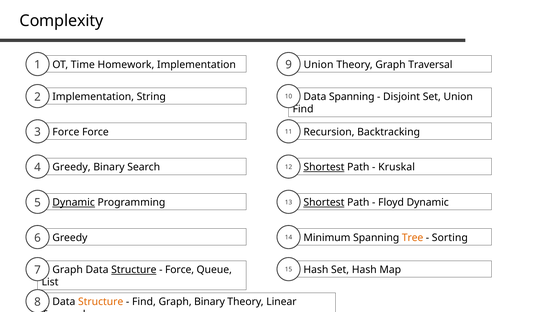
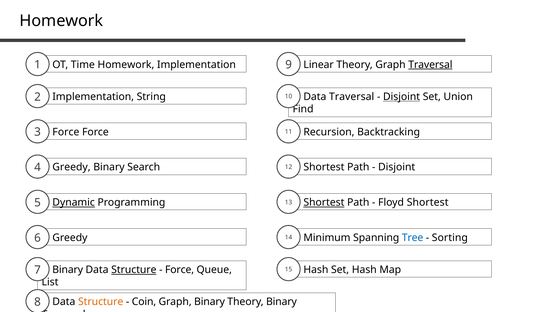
Complexity: Complexity -> Homework (61, 21)
Union: Union -> Linear (319, 65)
Traversal underline: none -> present (430, 65)
Data Spanning: Spanning -> Traversal (352, 97)
Disjoint underline: none -> present (402, 97)
Shortest underline: present -> none (324, 167)
Kruskal: Kruskal -> Disjoint (397, 167)
Floyd Dynamic: Dynamic -> Shortest (428, 202)
Tree colour: orange -> blue (413, 237)
Graph: Graph -> Binary (68, 269)
Find: Find -> Coin (144, 301)
Theory Linear: Linear -> Binary (281, 301)
